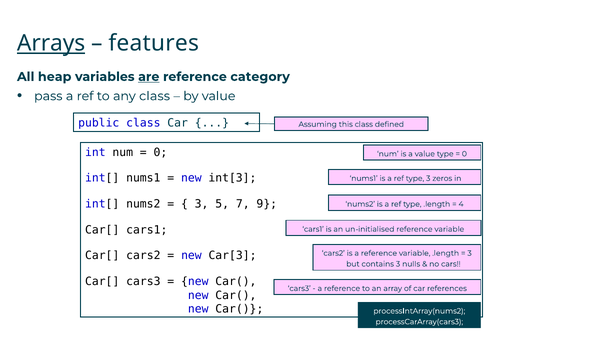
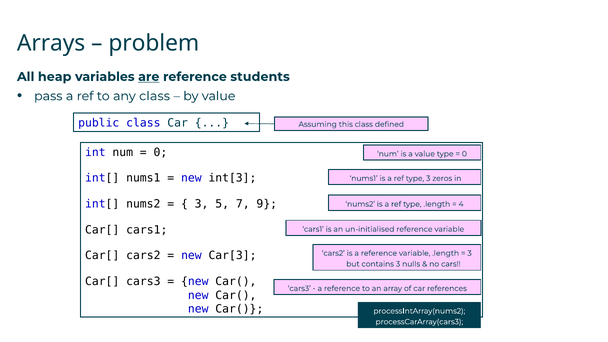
Arrays underline: present -> none (51, 43)
features: features -> problem (154, 43)
category: category -> students (260, 77)
